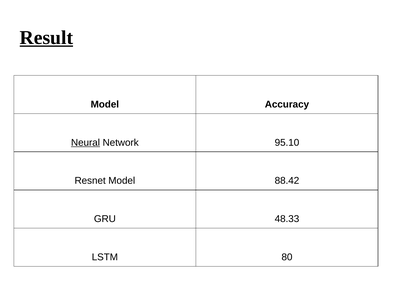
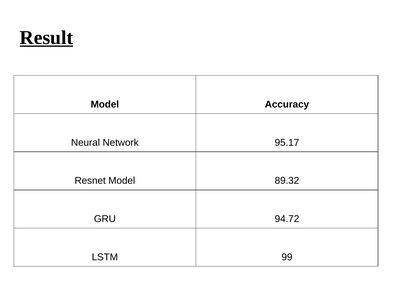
Neural underline: present -> none (85, 142)
95.10: 95.10 -> 95.17 (287, 142)
88.42: 88.42 -> 89.32 (287, 181)
48.33: 48.33 -> 94.72 (287, 219)
80: 80 -> 99 (287, 257)
